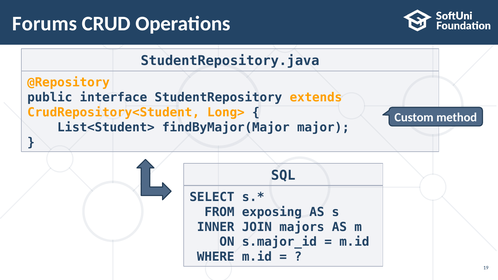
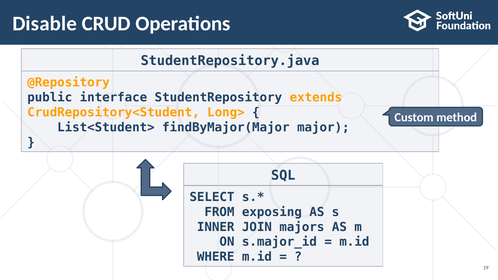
Forums: Forums -> Disable (45, 24)
